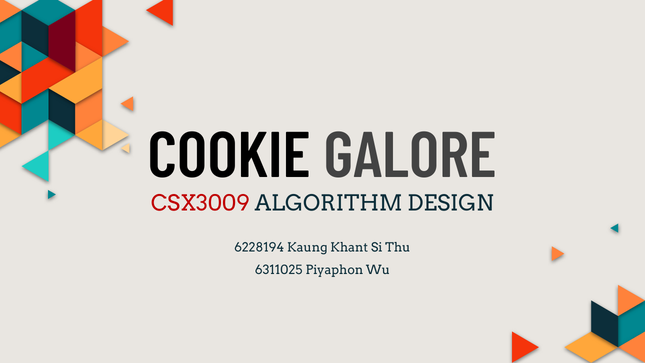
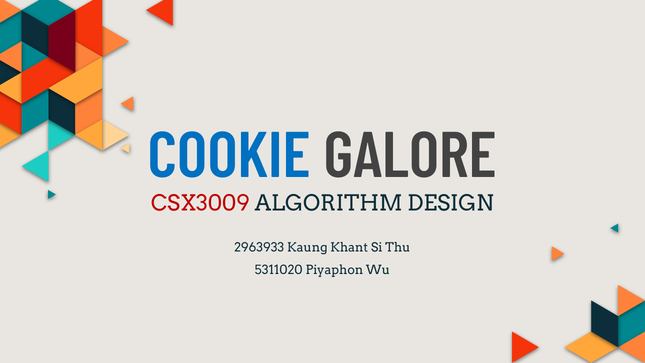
COOKIE colour: black -> blue (229, 156)
6228194: 6228194 -> 2963933 (259, 248)
6311025: 6311025 -> 5311020 (279, 270)
